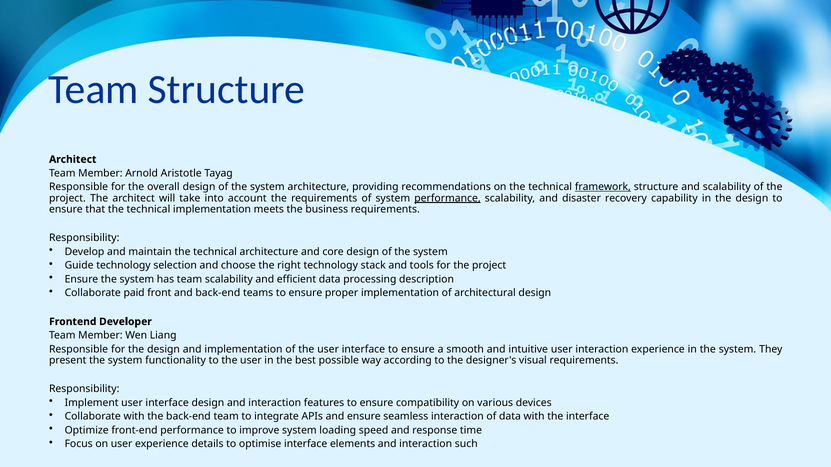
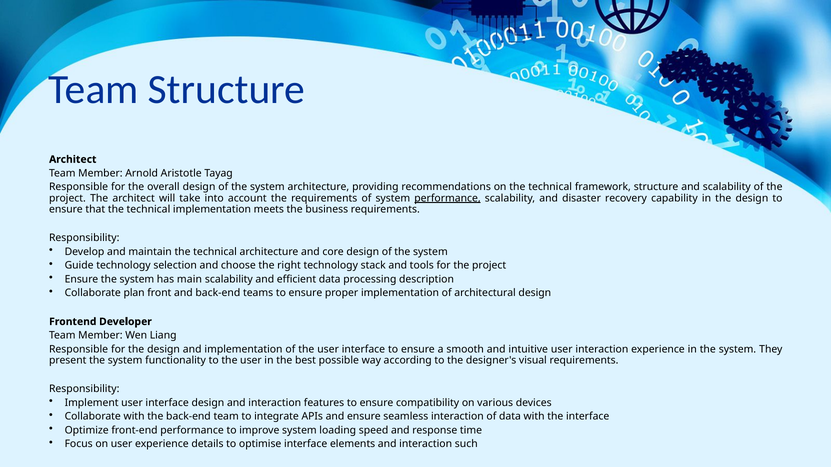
framework underline: present -> none (603, 187)
has team: team -> main (189, 279)
paid: paid -> plan (134, 293)
